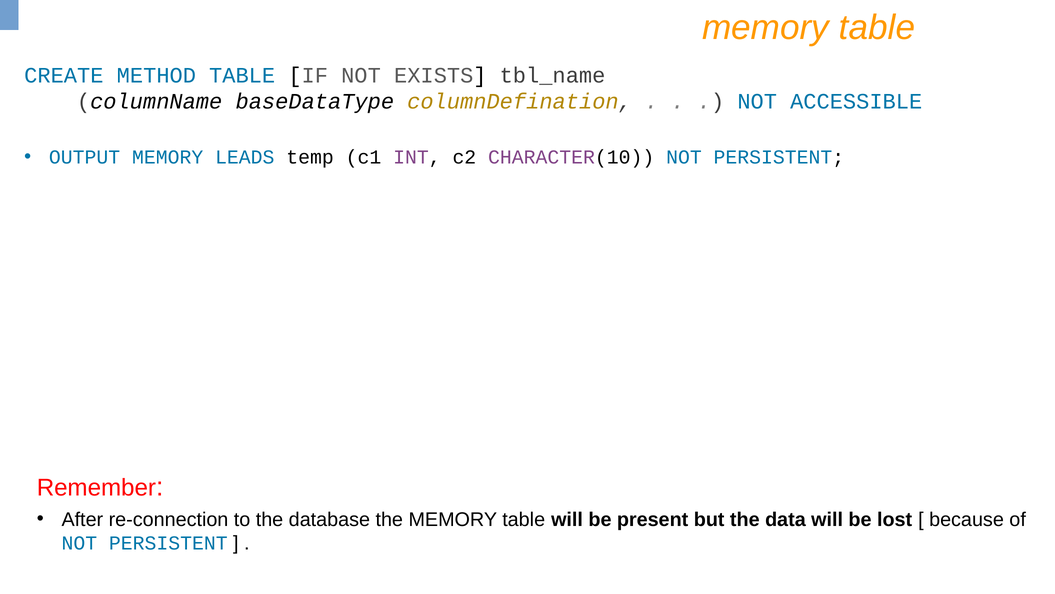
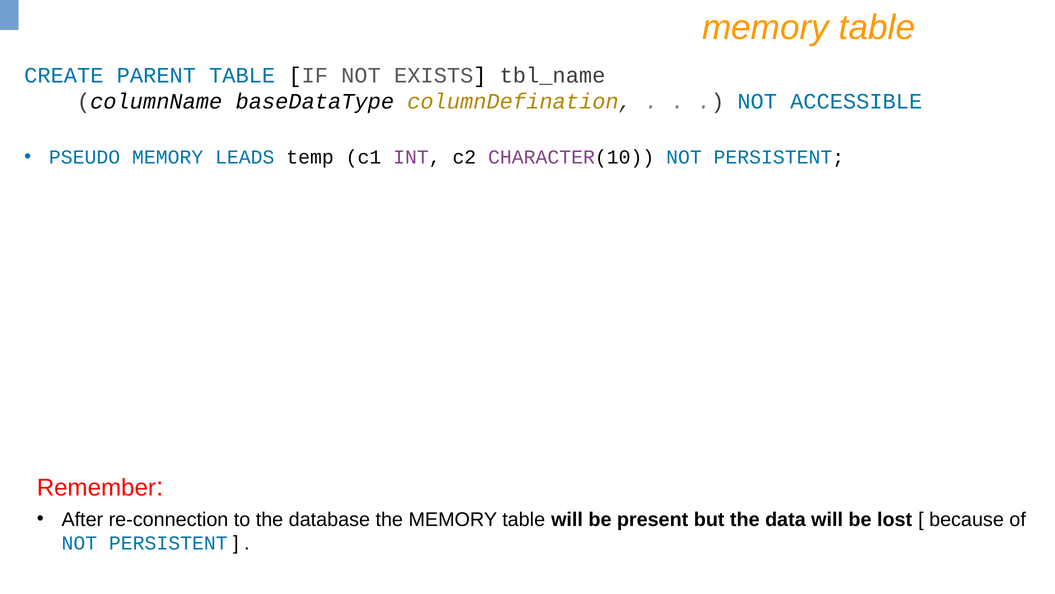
METHOD: METHOD -> PARENT (156, 75)
OUTPUT: OUTPUT -> PSEUDO (85, 157)
